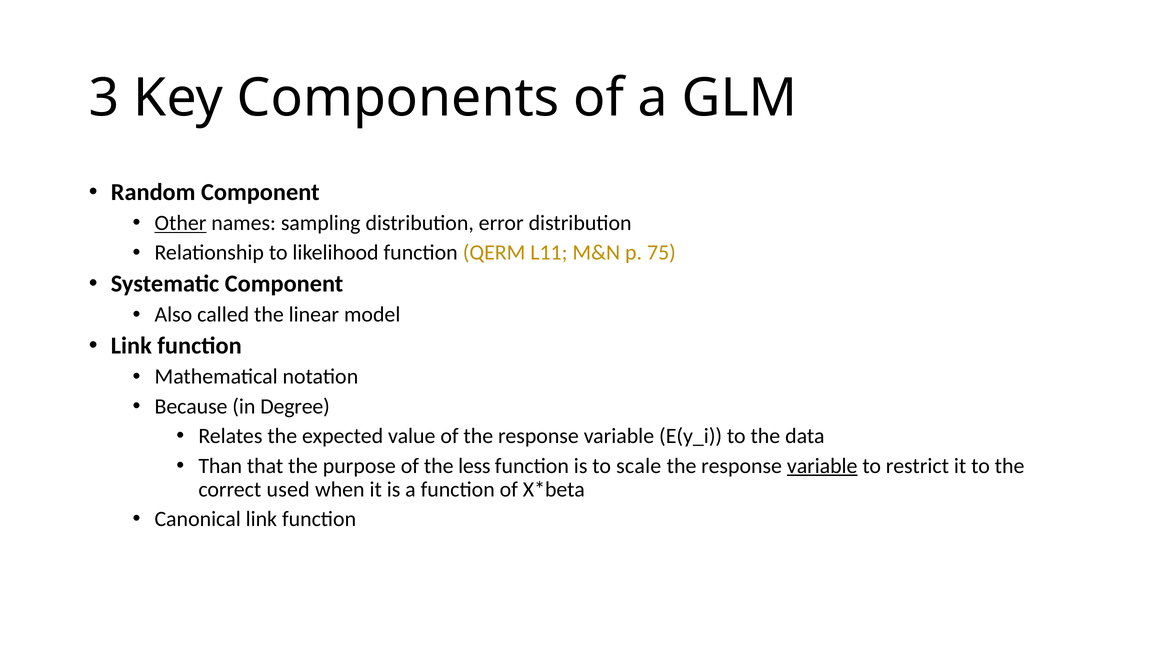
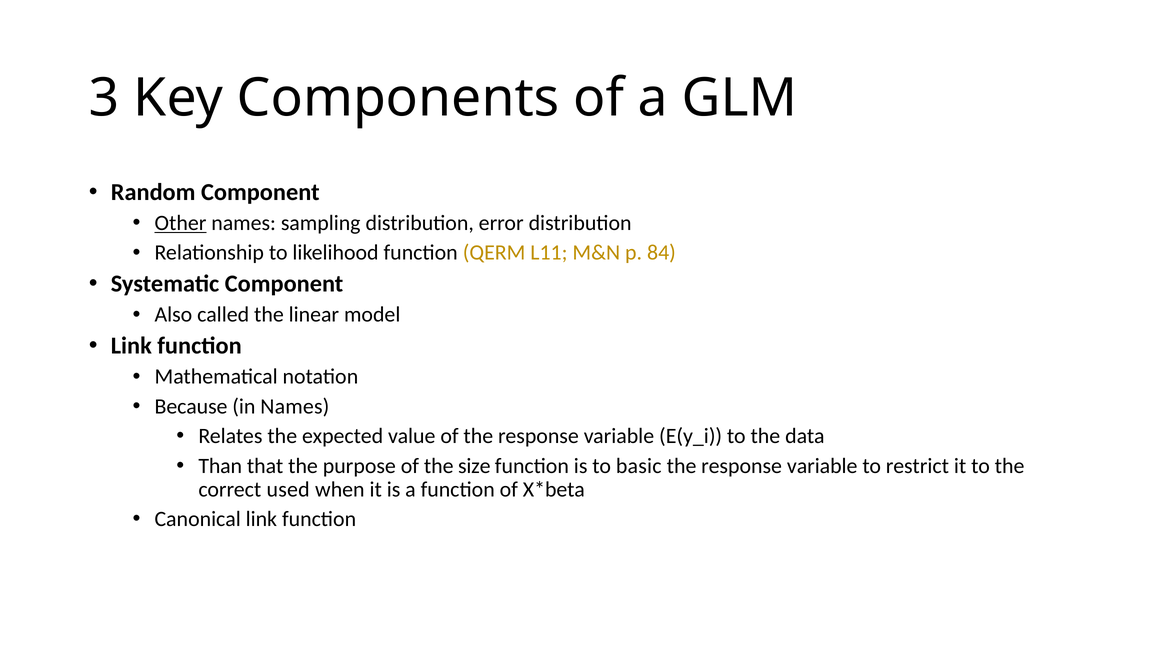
75: 75 -> 84 (661, 253)
in Degree: Degree -> Names (295, 407)
less: less -> size (474, 466)
scale: scale -> basic (639, 466)
variable underline: present -> none (822, 466)
